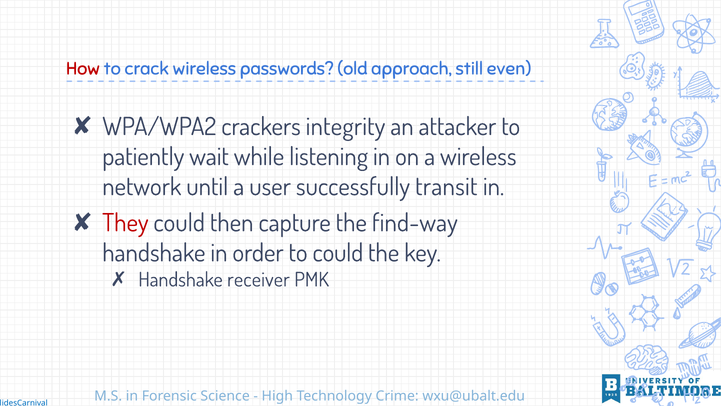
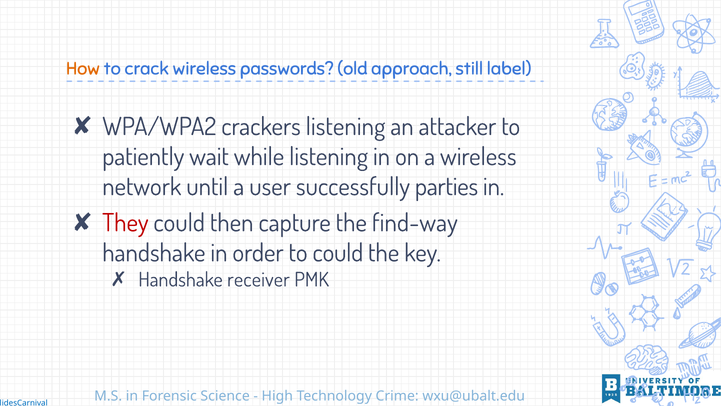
How colour: red -> orange (83, 69)
even: even -> label (509, 69)
crackers integrity: integrity -> listening (346, 127)
transit: transit -> parties (447, 187)
